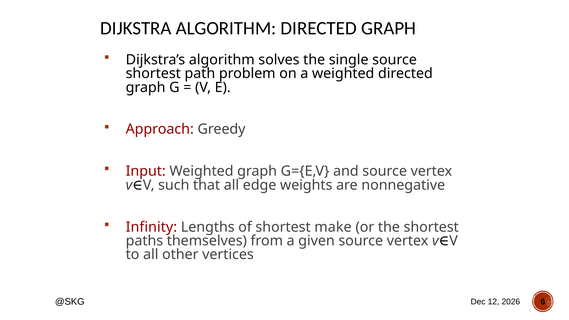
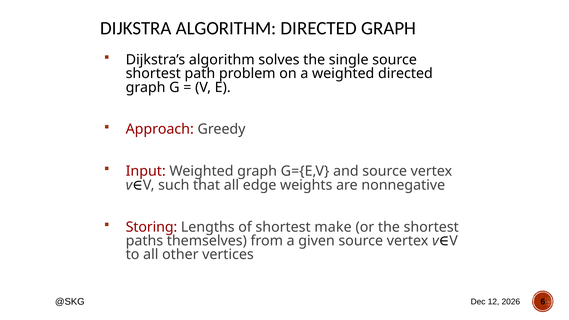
Infinity: Infinity -> Storing (151, 227)
